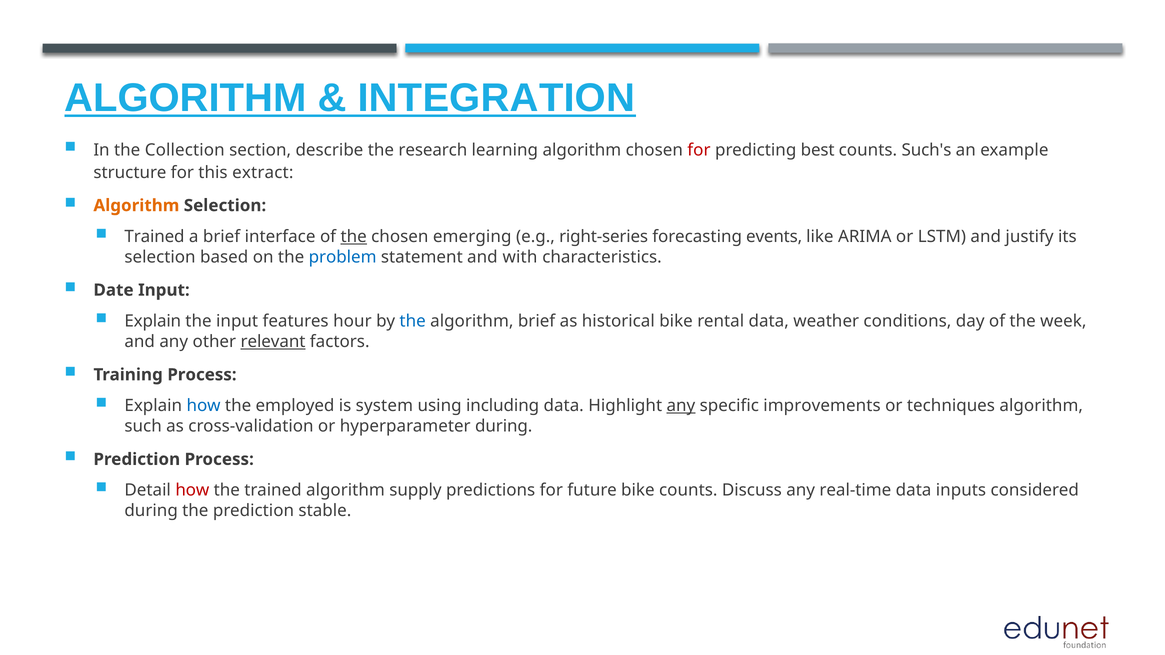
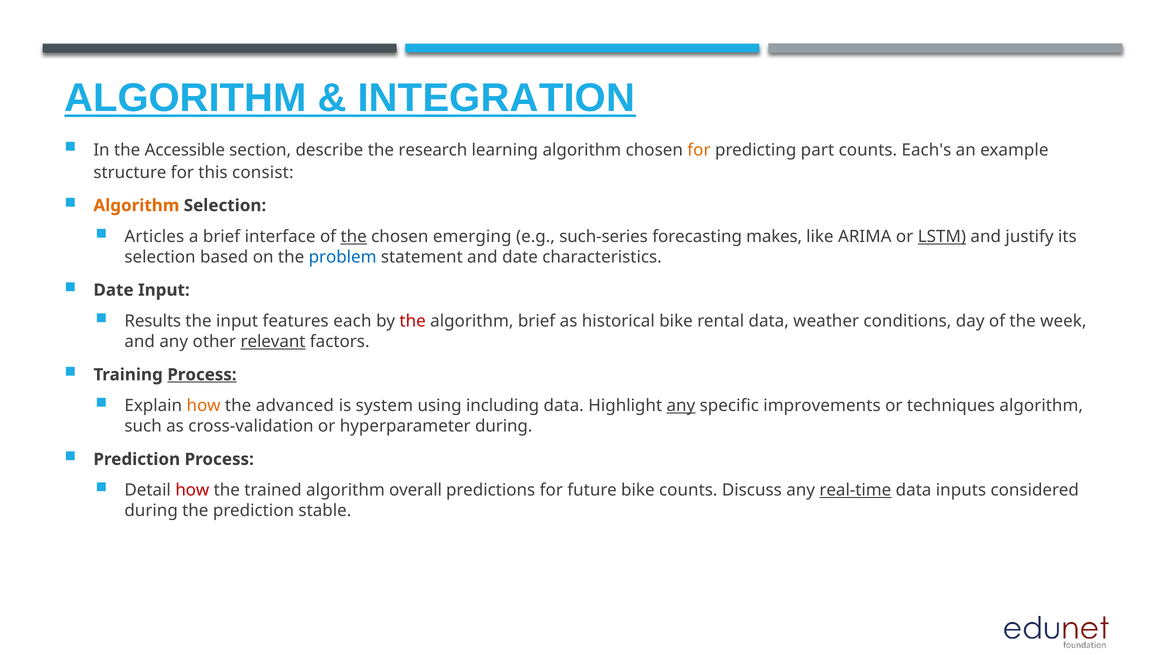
Collection: Collection -> Accessible (185, 150)
for colour: red -> orange (699, 150)
best: best -> part (817, 150)
Such's: Such's -> Each's (926, 150)
extract: extract -> consist (263, 173)
Trained: Trained -> Articles (154, 237)
right-series: right-series -> such-series (604, 237)
events: events -> makes (774, 237)
LSTM underline: none -> present (942, 237)
and with: with -> date (520, 257)
Explain: Explain -> Results (153, 321)
hour: hour -> each (352, 321)
the colour: blue -> red (413, 321)
Process underline: none -> present (202, 375)
how colour: blue -> orange (204, 406)
employed: employed -> advanced (295, 406)
supply: supply -> overall (415, 491)
real-time underline: none -> present (855, 491)
